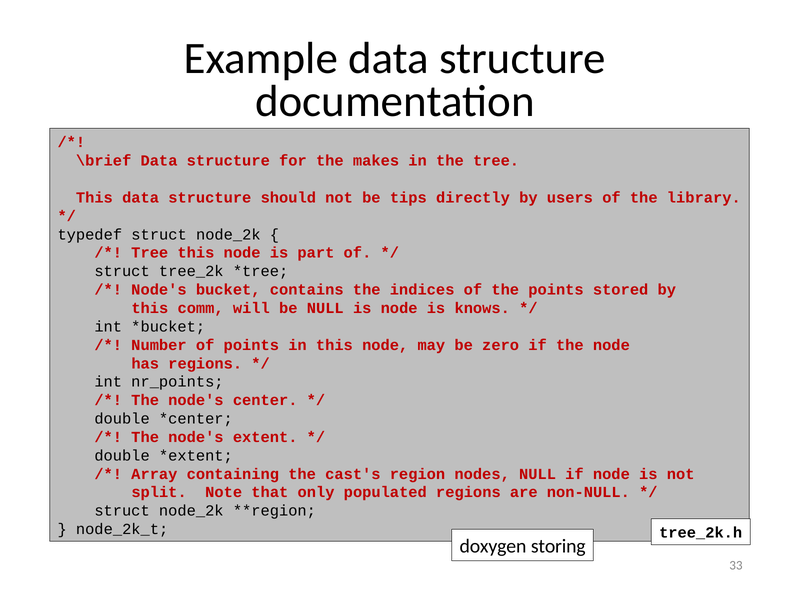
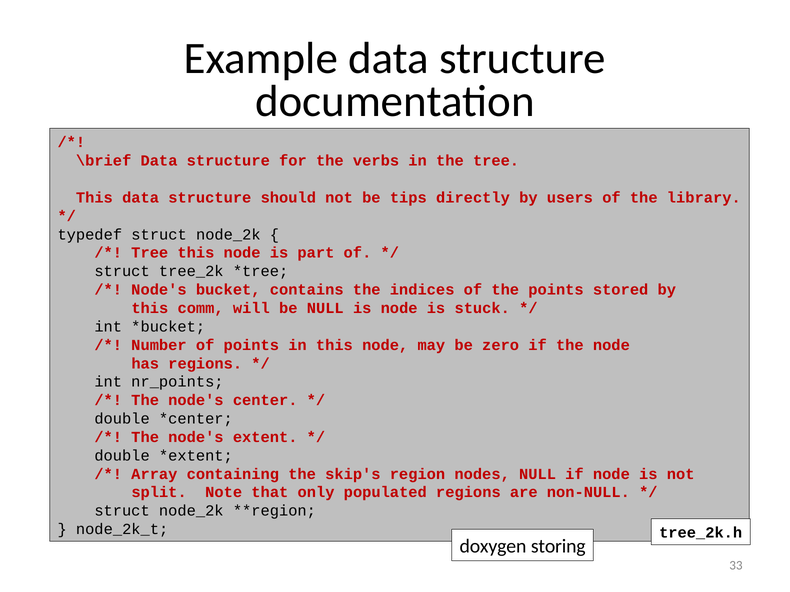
makes: makes -> verbs (376, 161)
knows: knows -> stuck (482, 308)
cast's: cast's -> skip's (353, 474)
